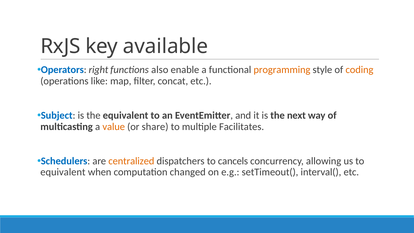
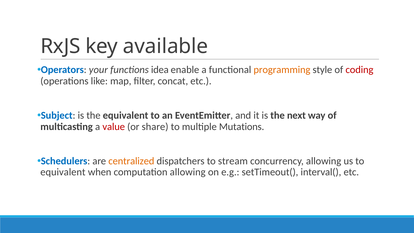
right: right -> your (98, 70)
also: also -> idea (160, 70)
coding colour: orange -> red (359, 70)
value colour: orange -> red (114, 127)
Facilitates: Facilitates -> Mutations (242, 127)
cancels: cancels -> stream (233, 161)
computation changed: changed -> allowing (188, 172)
